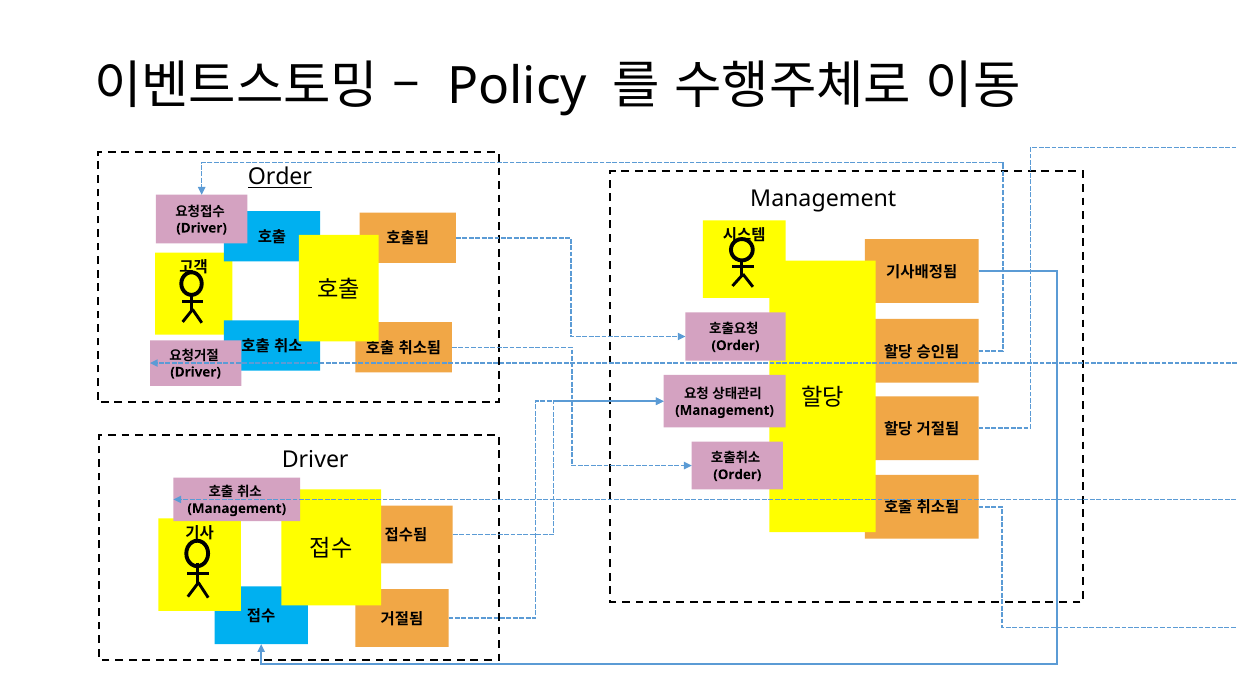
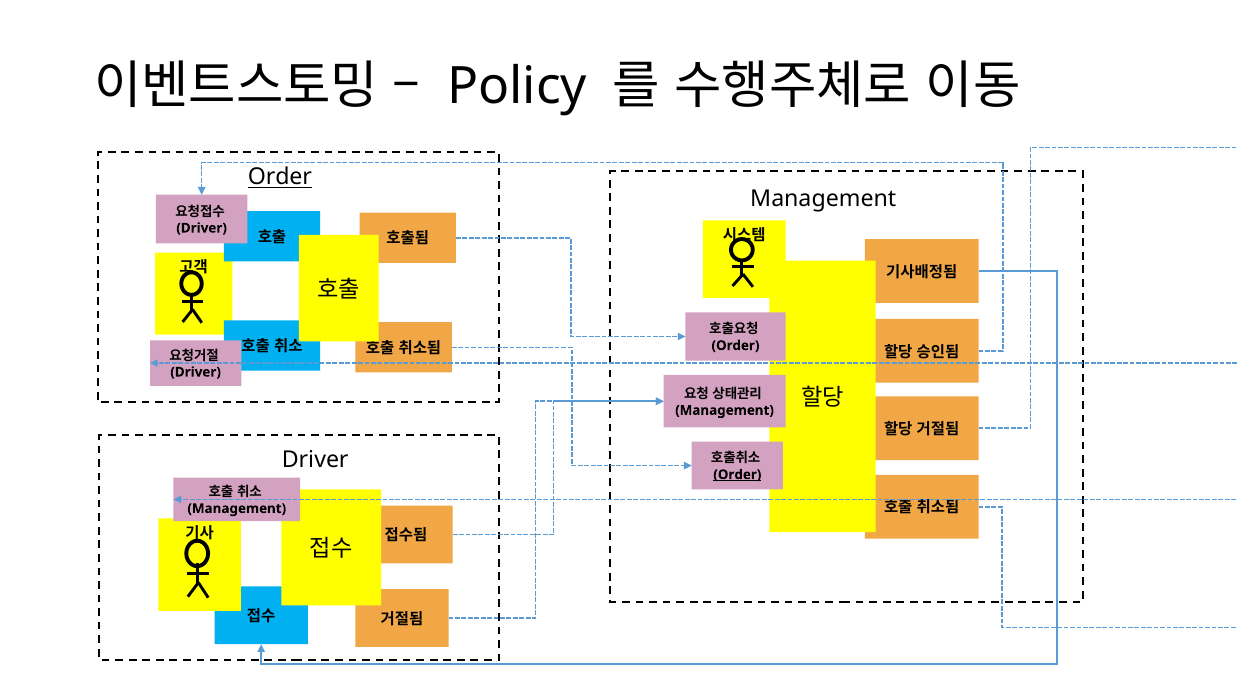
Order underline: none -> present (737, 474)
